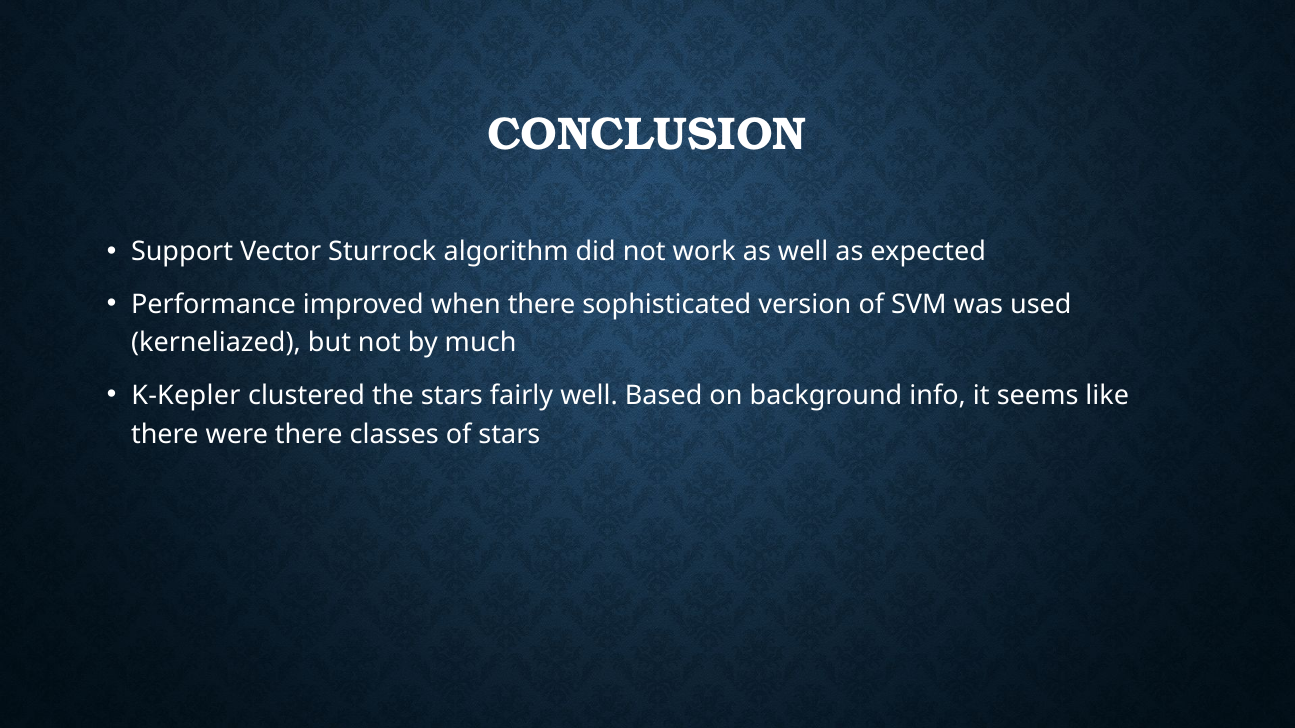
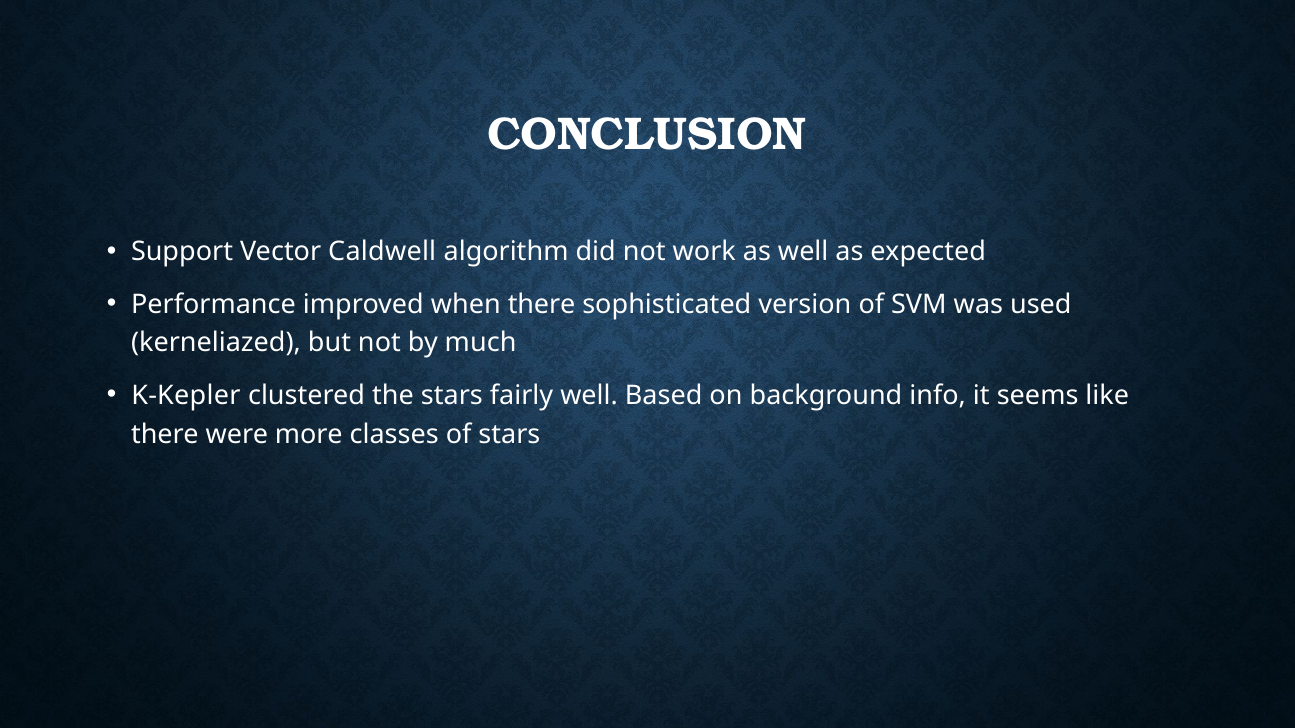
Sturrock: Sturrock -> Caldwell (382, 252)
were there: there -> more (309, 434)
